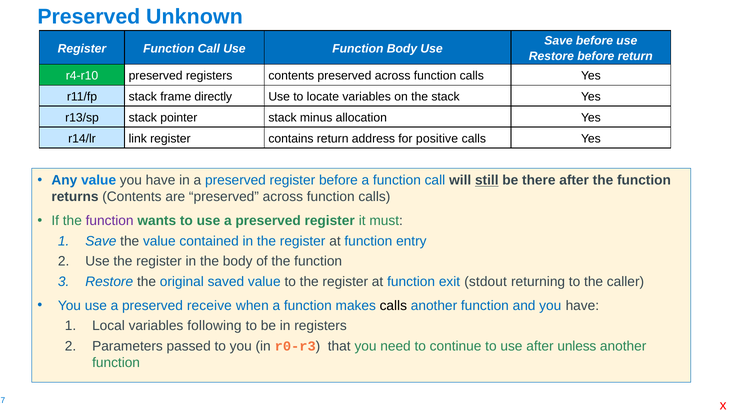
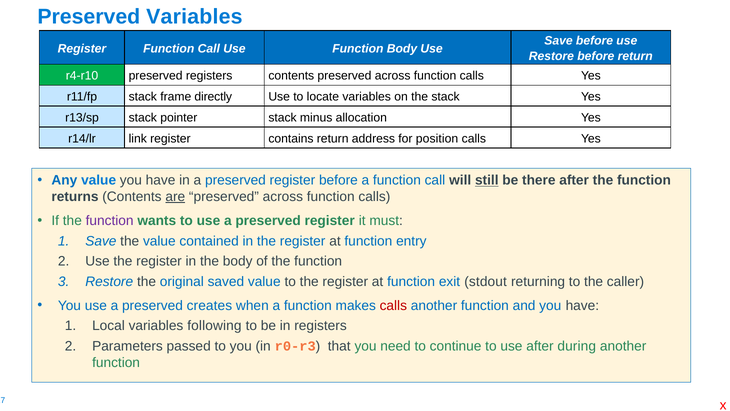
Preserved Unknown: Unknown -> Variables (194, 17)
positive: positive -> position (437, 139)
are underline: none -> present (175, 197)
receive: receive -> creates (209, 305)
calls colour: black -> red (393, 305)
unless: unless -> during (577, 346)
